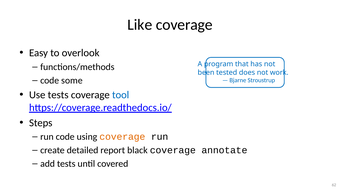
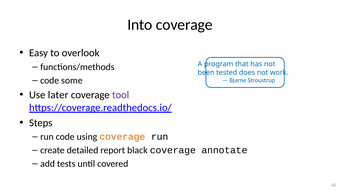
Like: Like -> Into (140, 25)
Use tests: tests -> later (58, 95)
tool colour: blue -> purple (121, 95)
